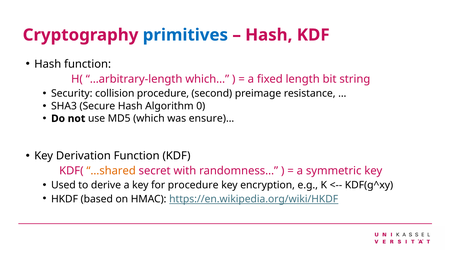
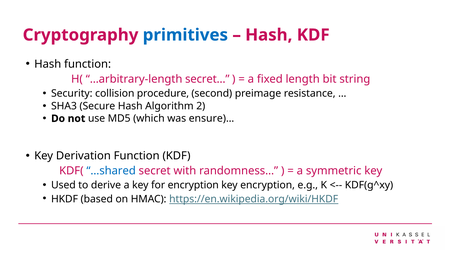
which…: which… -> secret… (207, 79)
0: 0 -> 2 (201, 106)
…shared colour: orange -> blue (111, 171)
for procedure: procedure -> encryption (193, 185)
